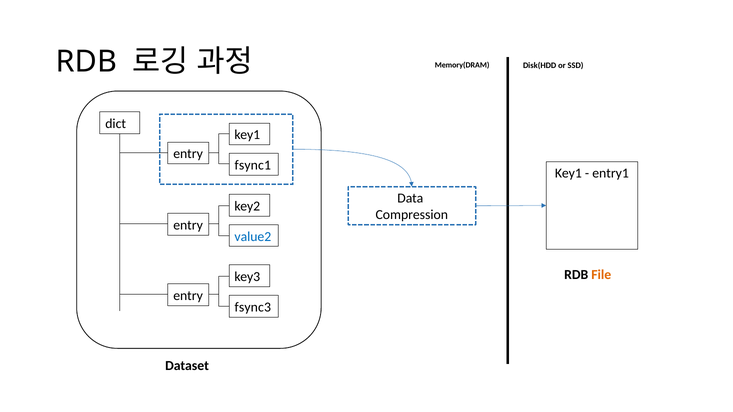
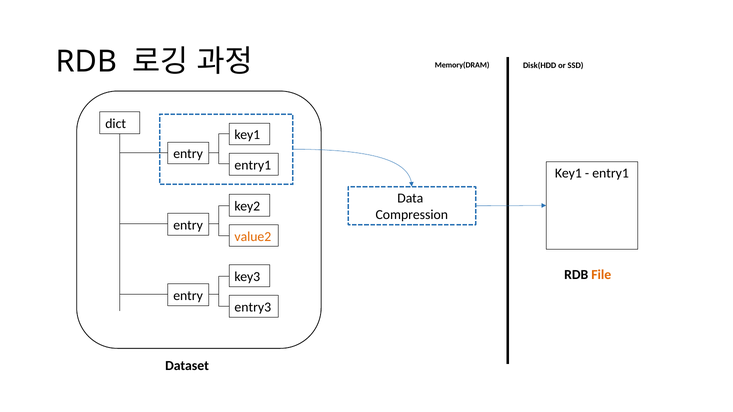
fsync1: fsync1 -> entry1 (253, 165)
value2 colour: blue -> orange (253, 237)
fsync3: fsync3 -> entry3 (253, 307)
